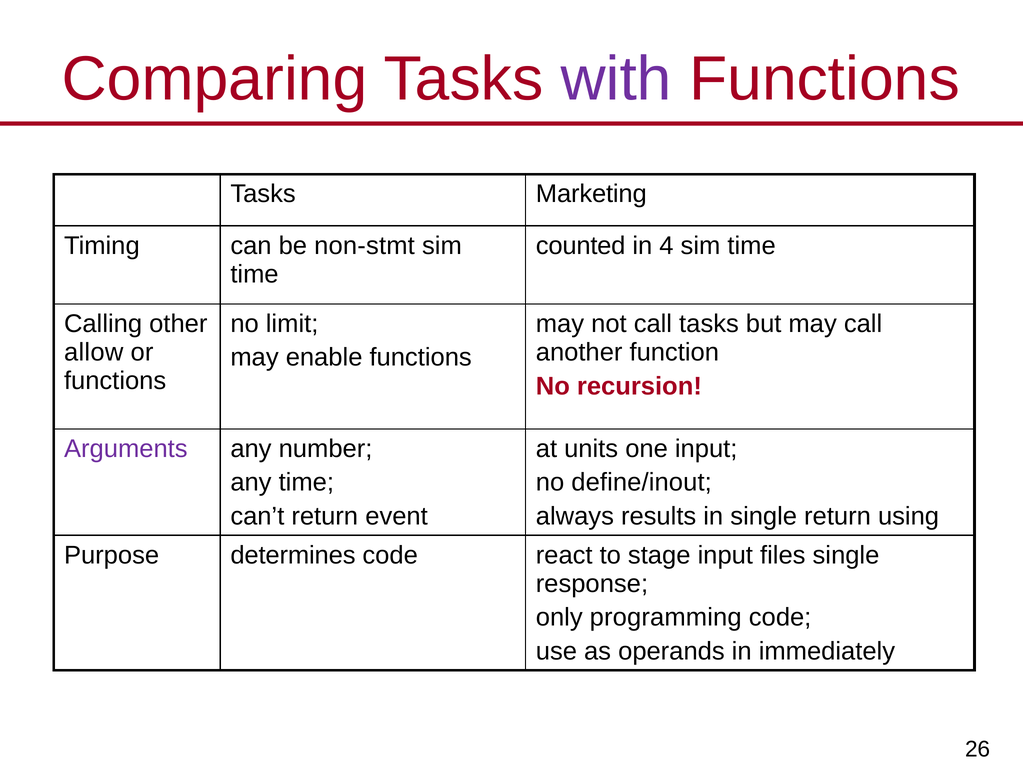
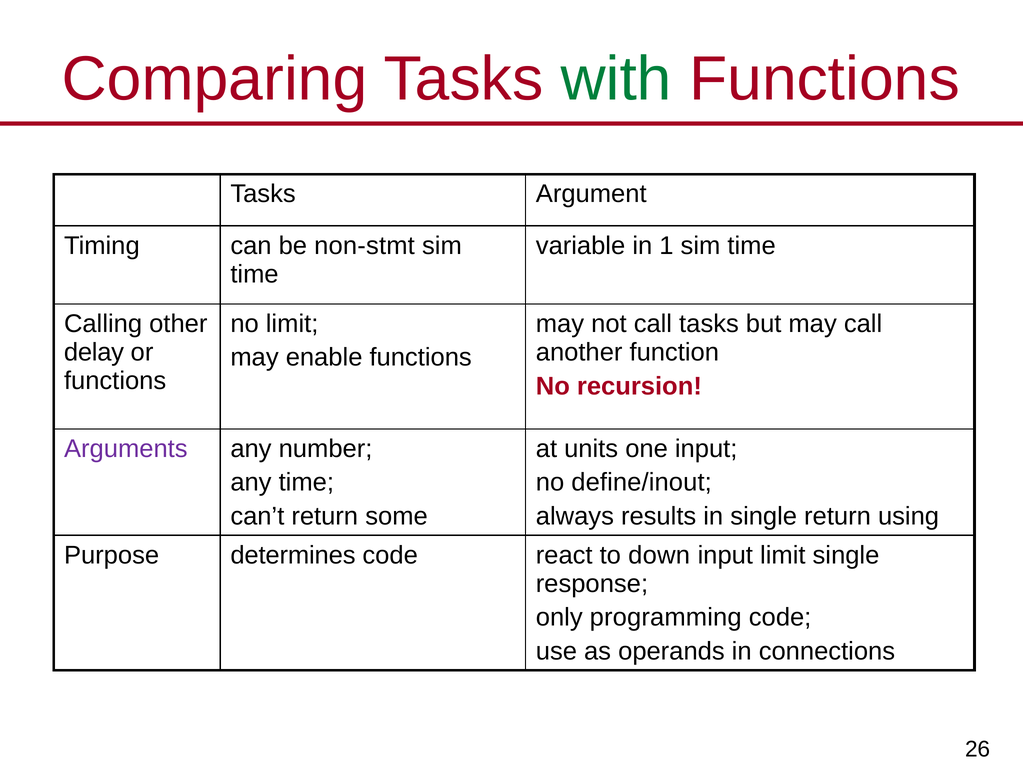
with colour: purple -> green (616, 79)
Marketing: Marketing -> Argument (591, 194)
counted: counted -> variable (581, 246)
4: 4 -> 1 (666, 246)
allow: allow -> delay (94, 353)
event: event -> some (397, 516)
stage: stage -> down (659, 555)
input files: files -> limit (783, 555)
immediately: immediately -> connections (827, 651)
